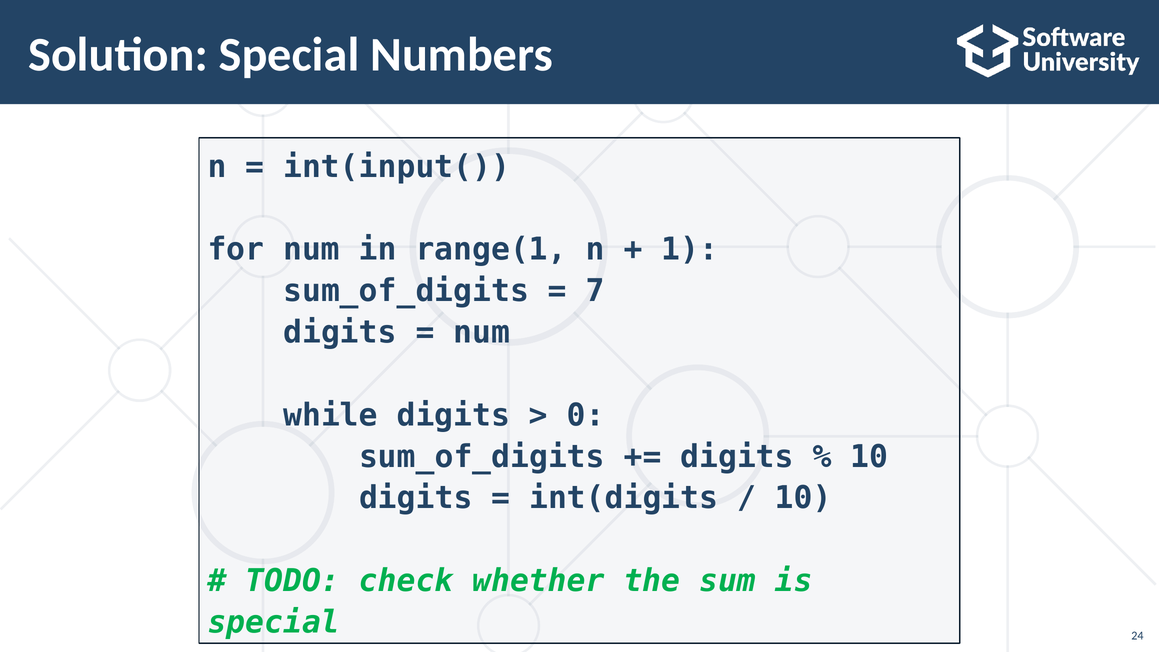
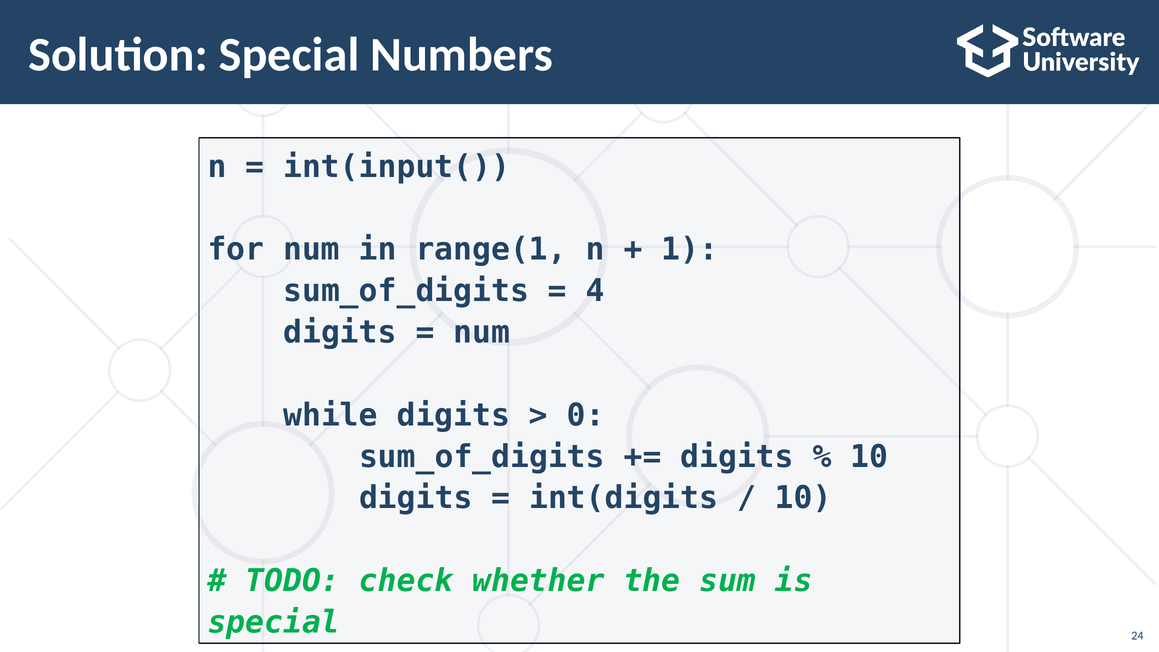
7: 7 -> 4 (595, 291)
